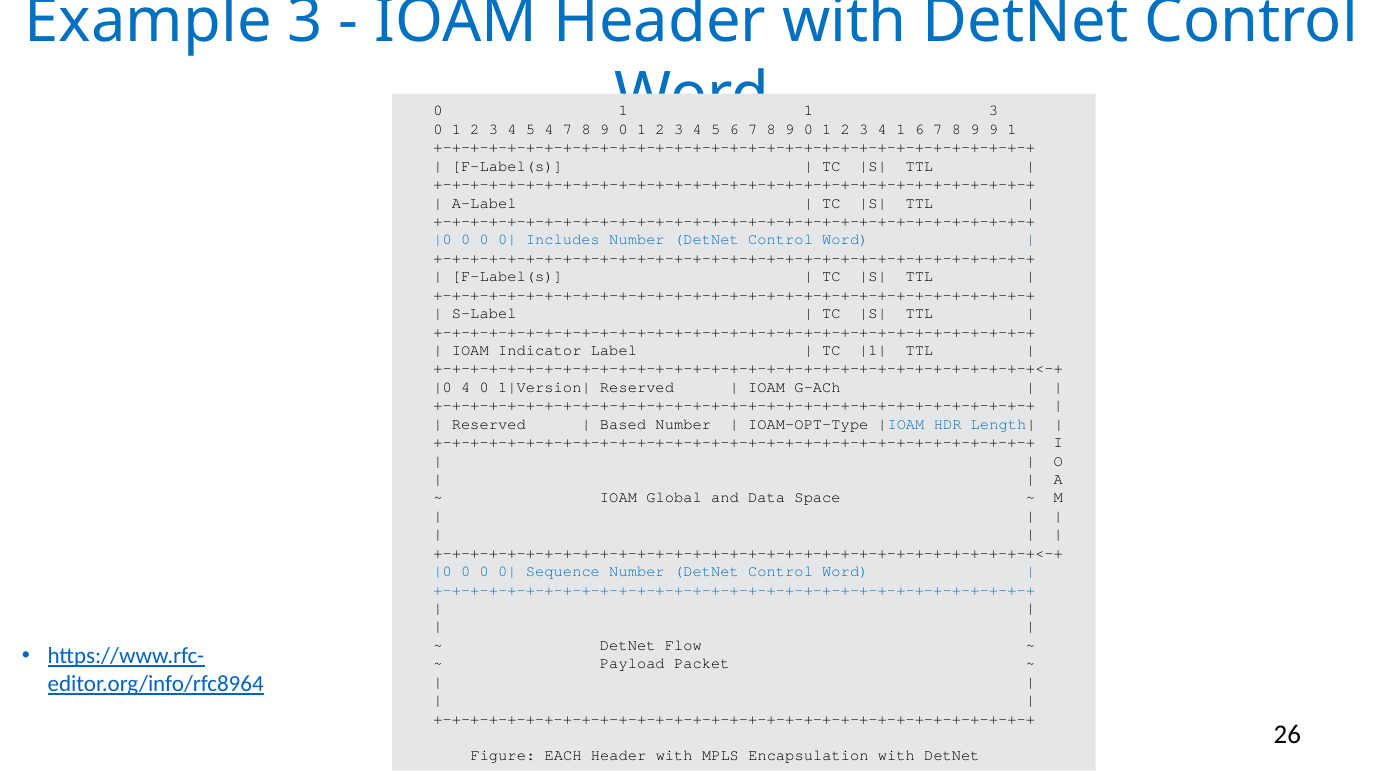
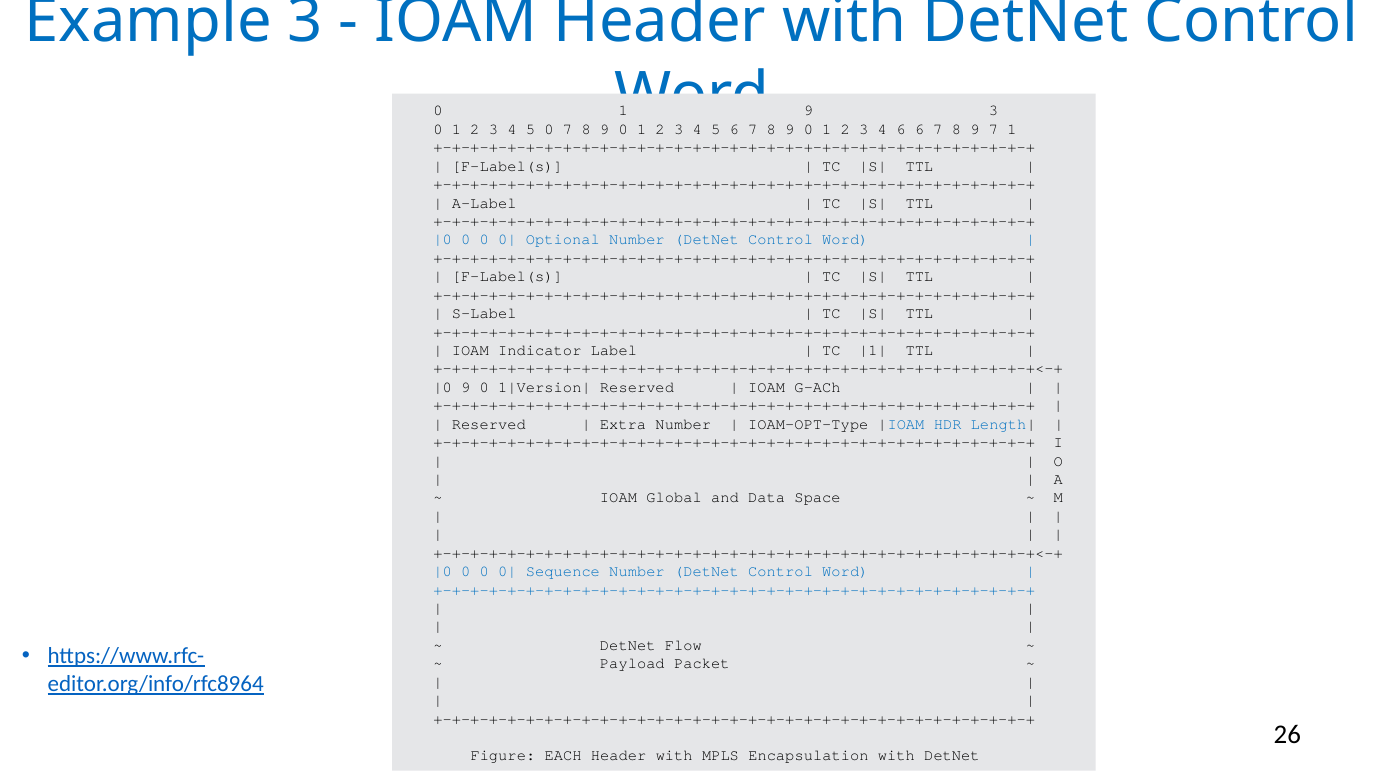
1: 1 -> 9 (808, 111)
5 4: 4 -> 0 (549, 129)
4 1: 1 -> 6 (901, 129)
9 9: 9 -> 7 (994, 129)
Includes: Includes -> Optional (563, 240)
4: 4 -> 9 (466, 387)
Based: Based -> Extra (623, 424)
